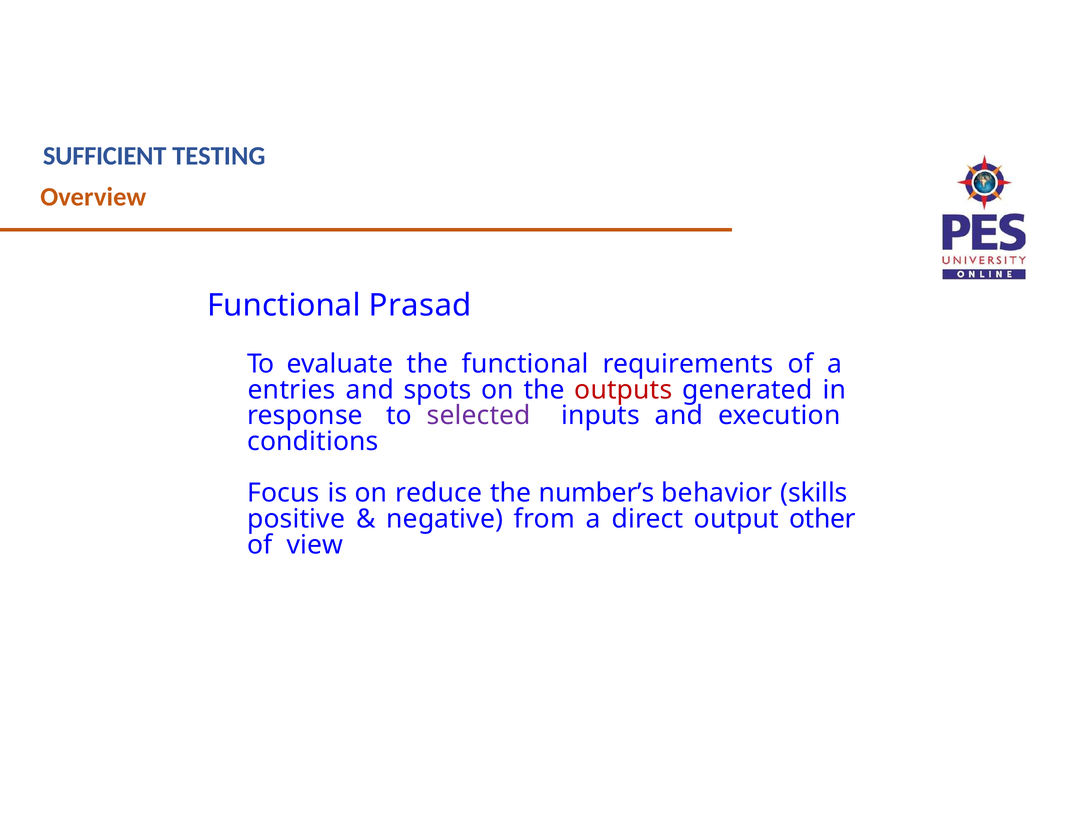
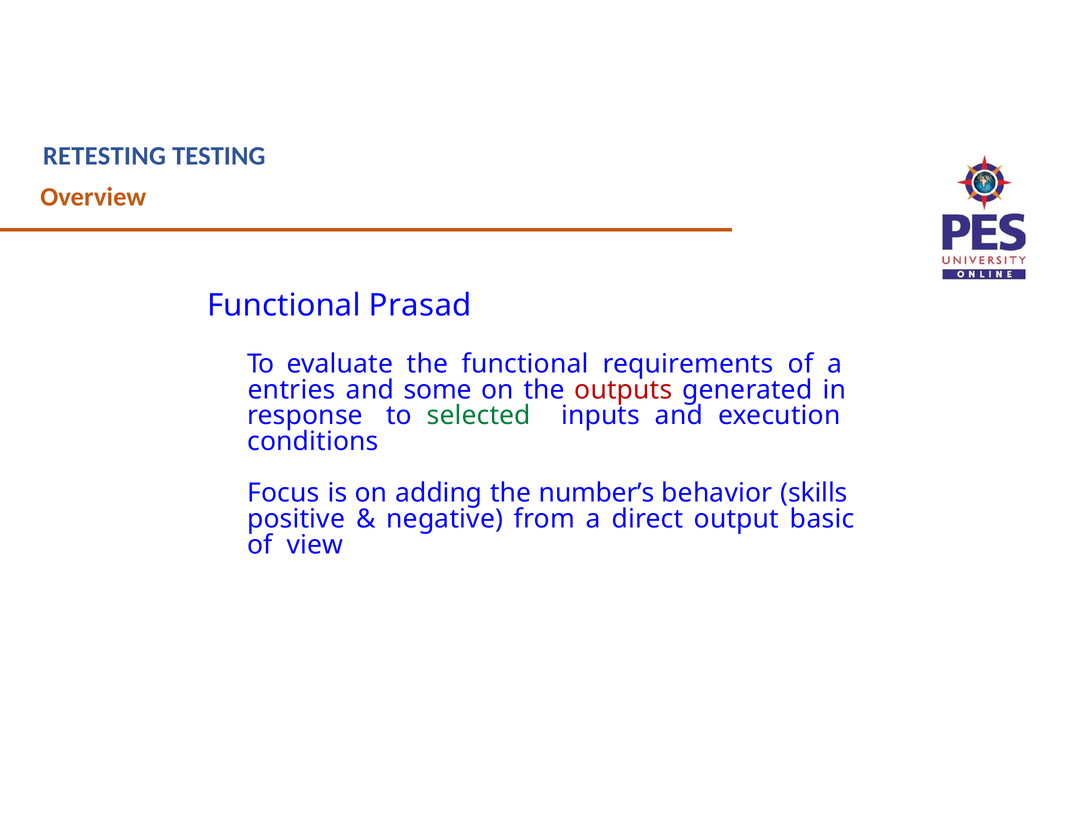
SUFFICIENT: SUFFICIENT -> RETESTING (104, 156)
spots: spots -> some (438, 390)
selected colour: purple -> green (479, 416)
reduce: reduce -> adding (439, 493)
other: other -> basic (822, 519)
